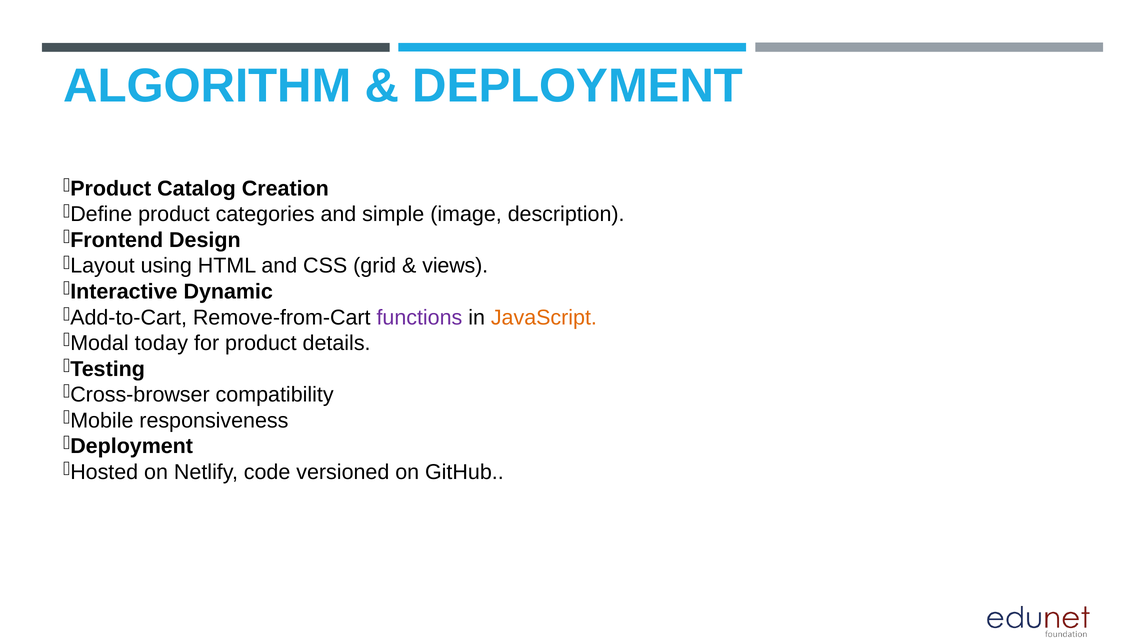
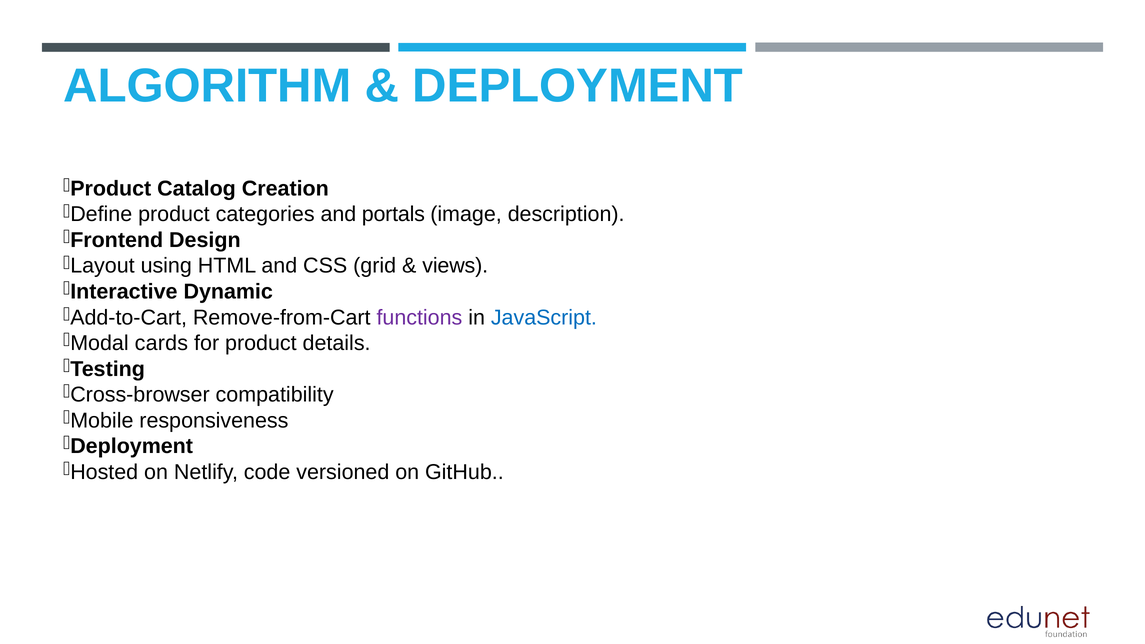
simple: simple -> portals (393, 214)
JavaScript colour: orange -> blue (544, 317)
today: today -> cards (161, 343)
